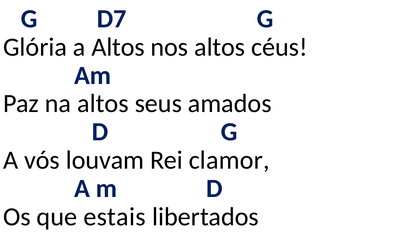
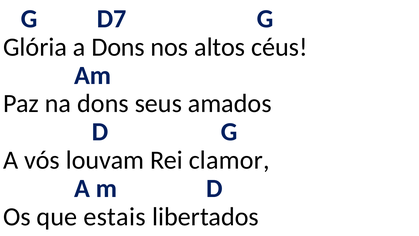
a Altos: Altos -> Dons (118, 47)
na altos: altos -> dons (103, 104)
